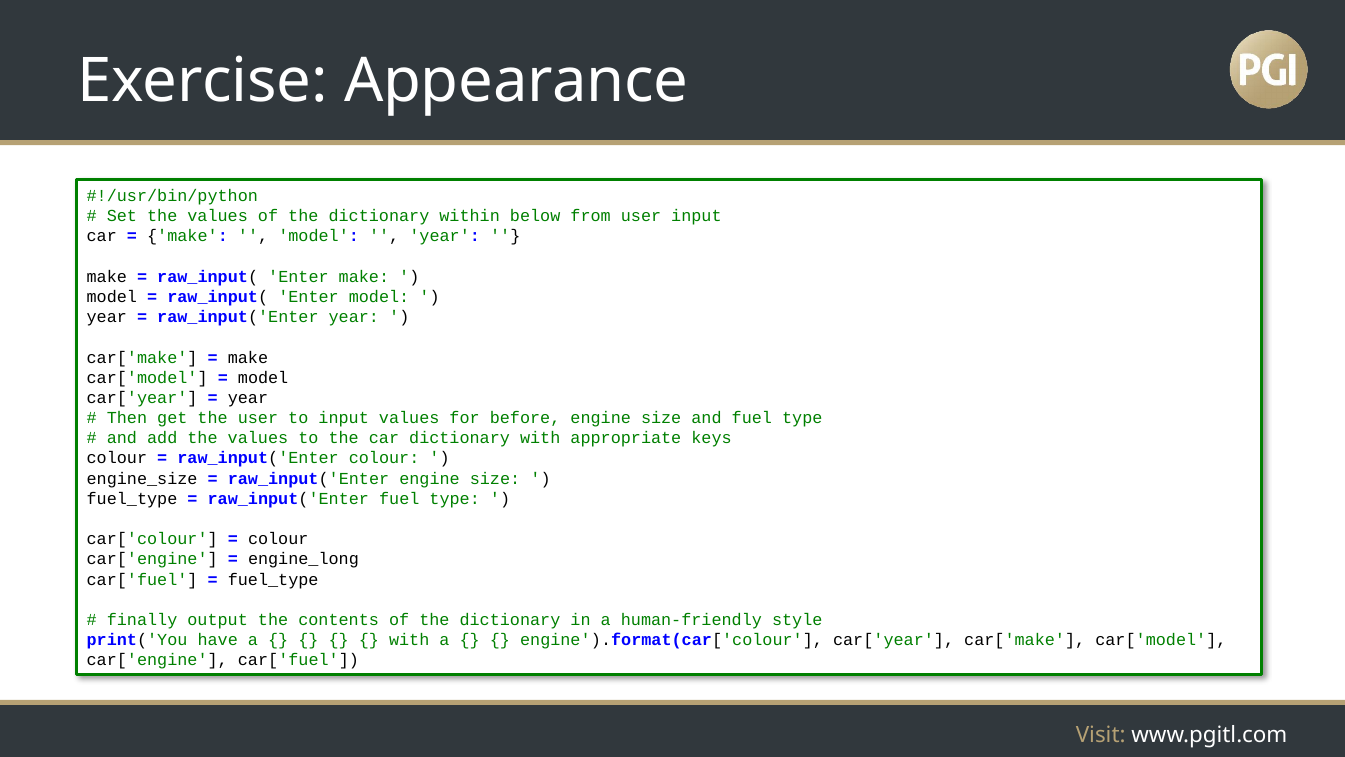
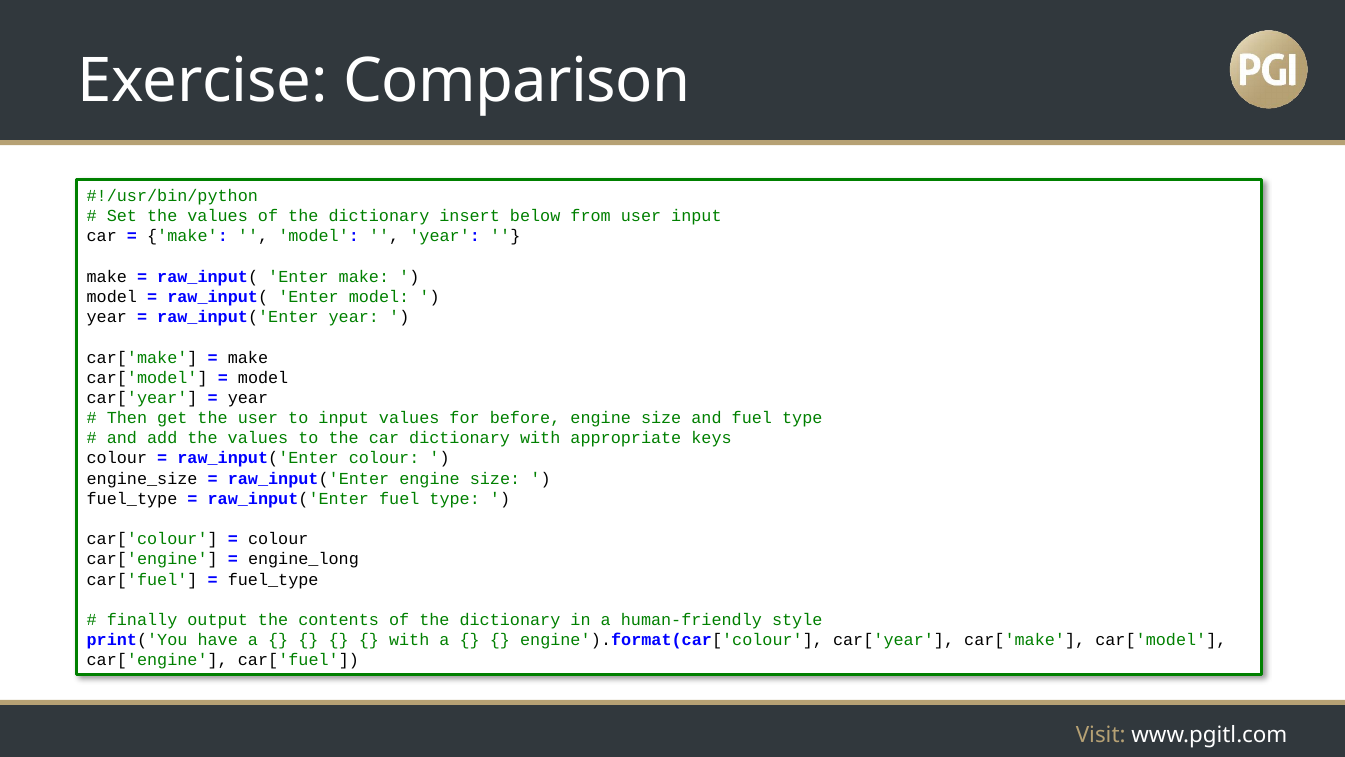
Appearance: Appearance -> Comparison (517, 81)
within: within -> insert (470, 216)
